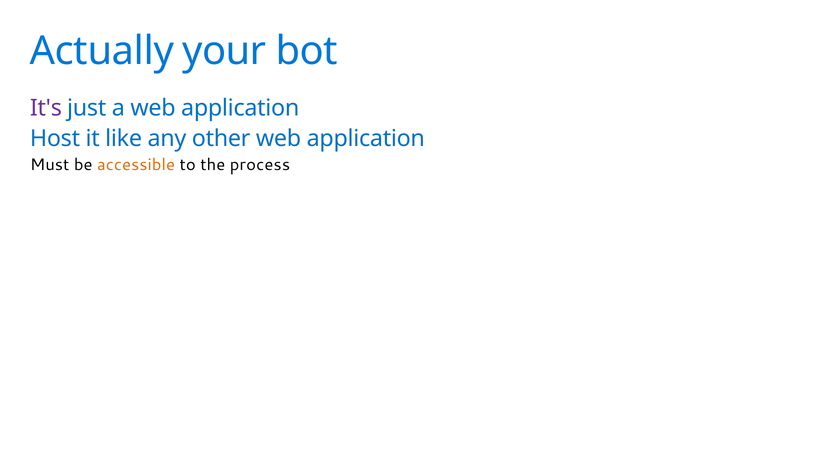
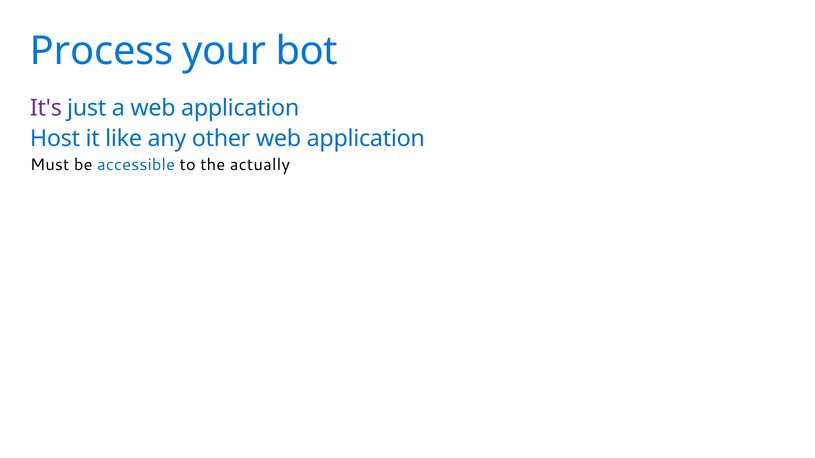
Actually: Actually -> Process (102, 51)
accessible colour: orange -> blue (136, 165)
process: process -> actually (260, 165)
